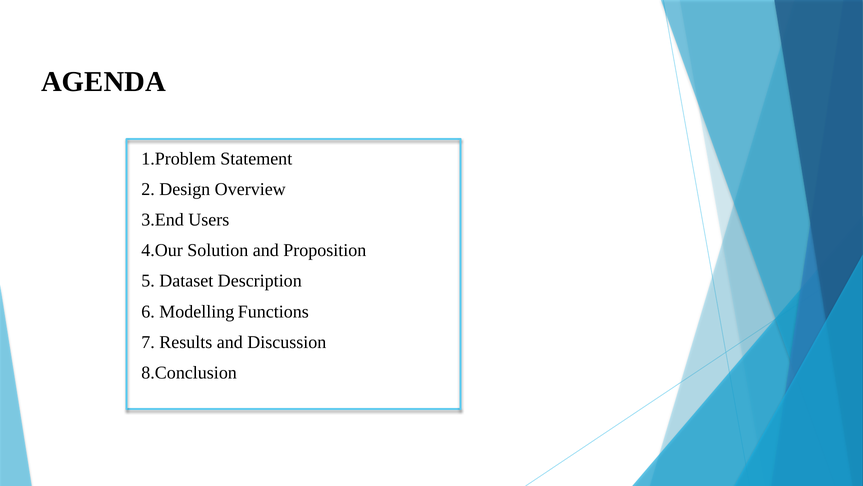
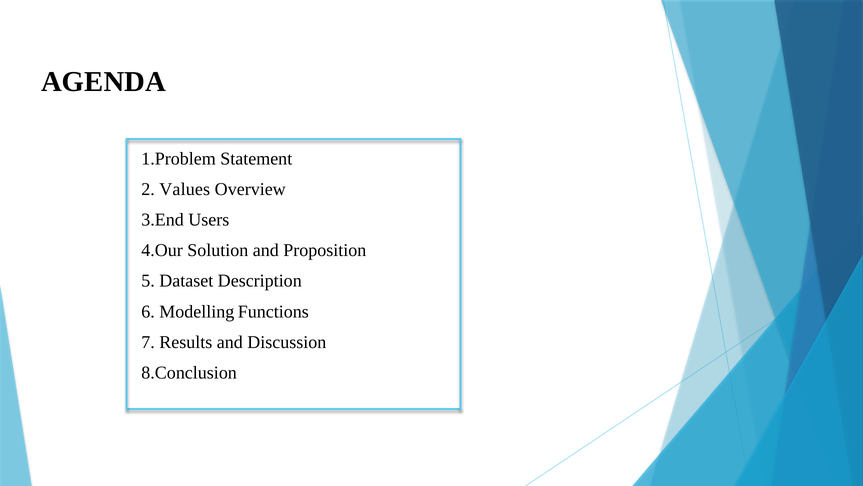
Design: Design -> Values (185, 189)
